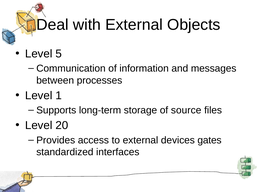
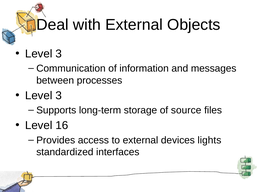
5: 5 -> 3 (59, 54)
1: 1 -> 3 (59, 96)
20: 20 -> 16 (62, 126)
gates: gates -> lights (209, 141)
